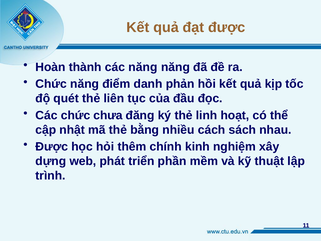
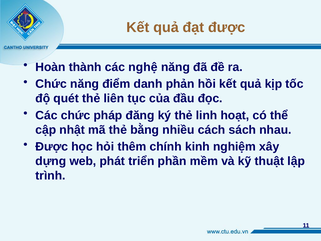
các năng: năng -> nghệ (143, 67)
chưa: chưa -> pháp (108, 115)
